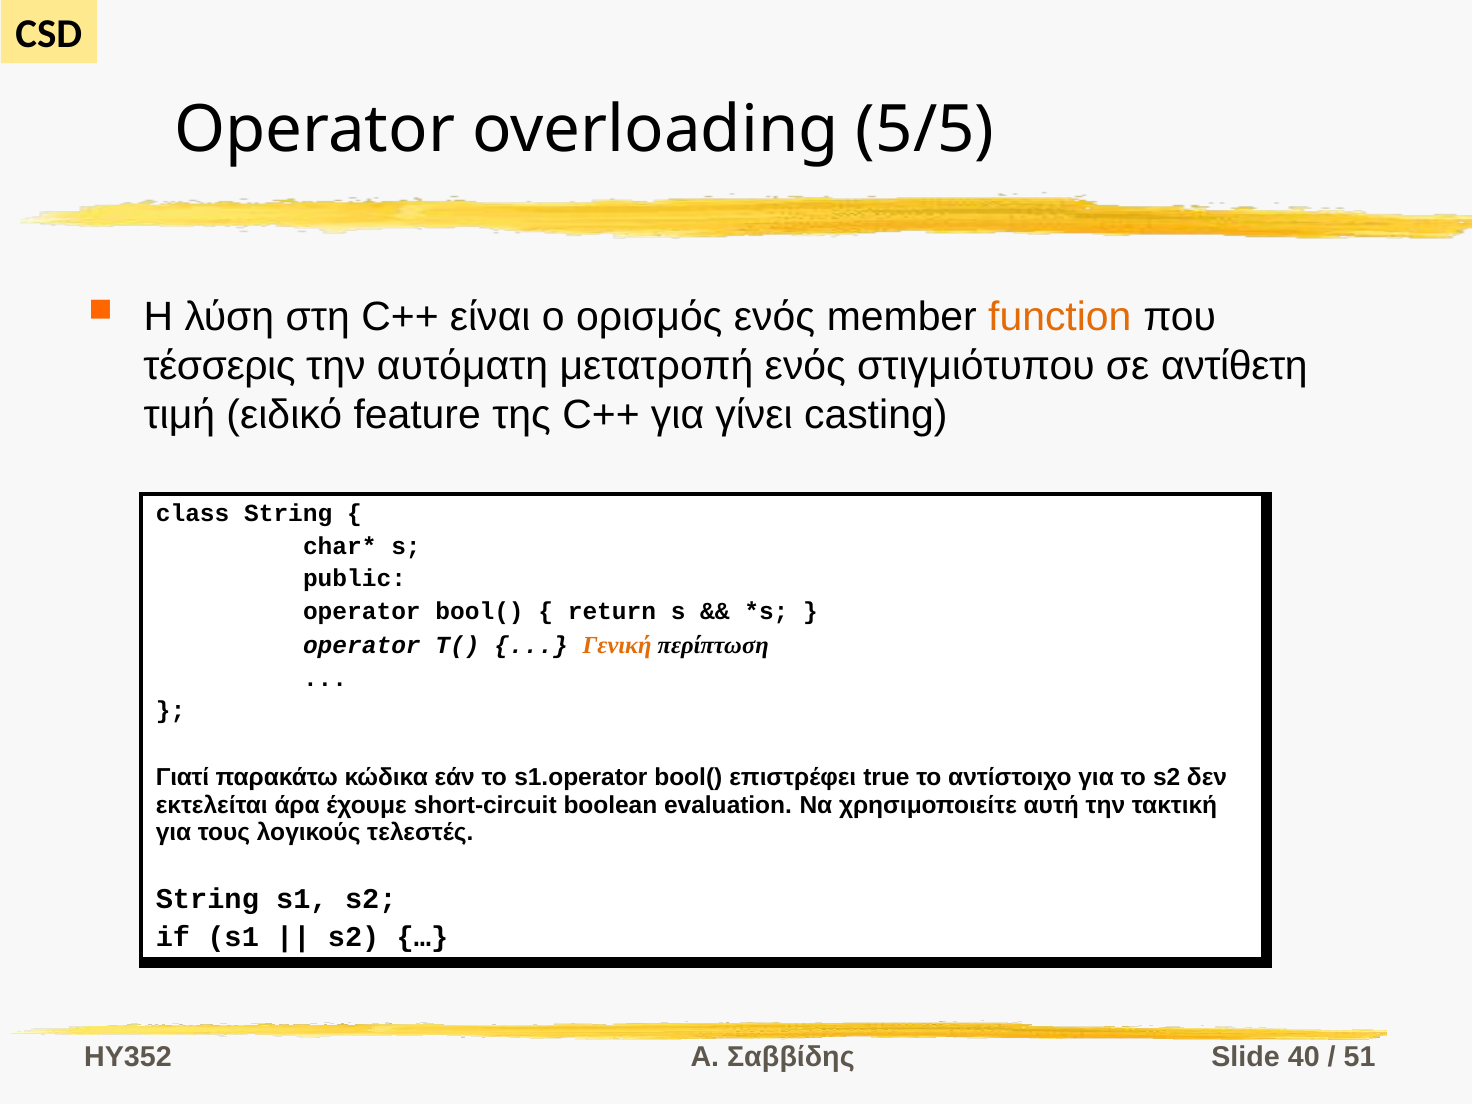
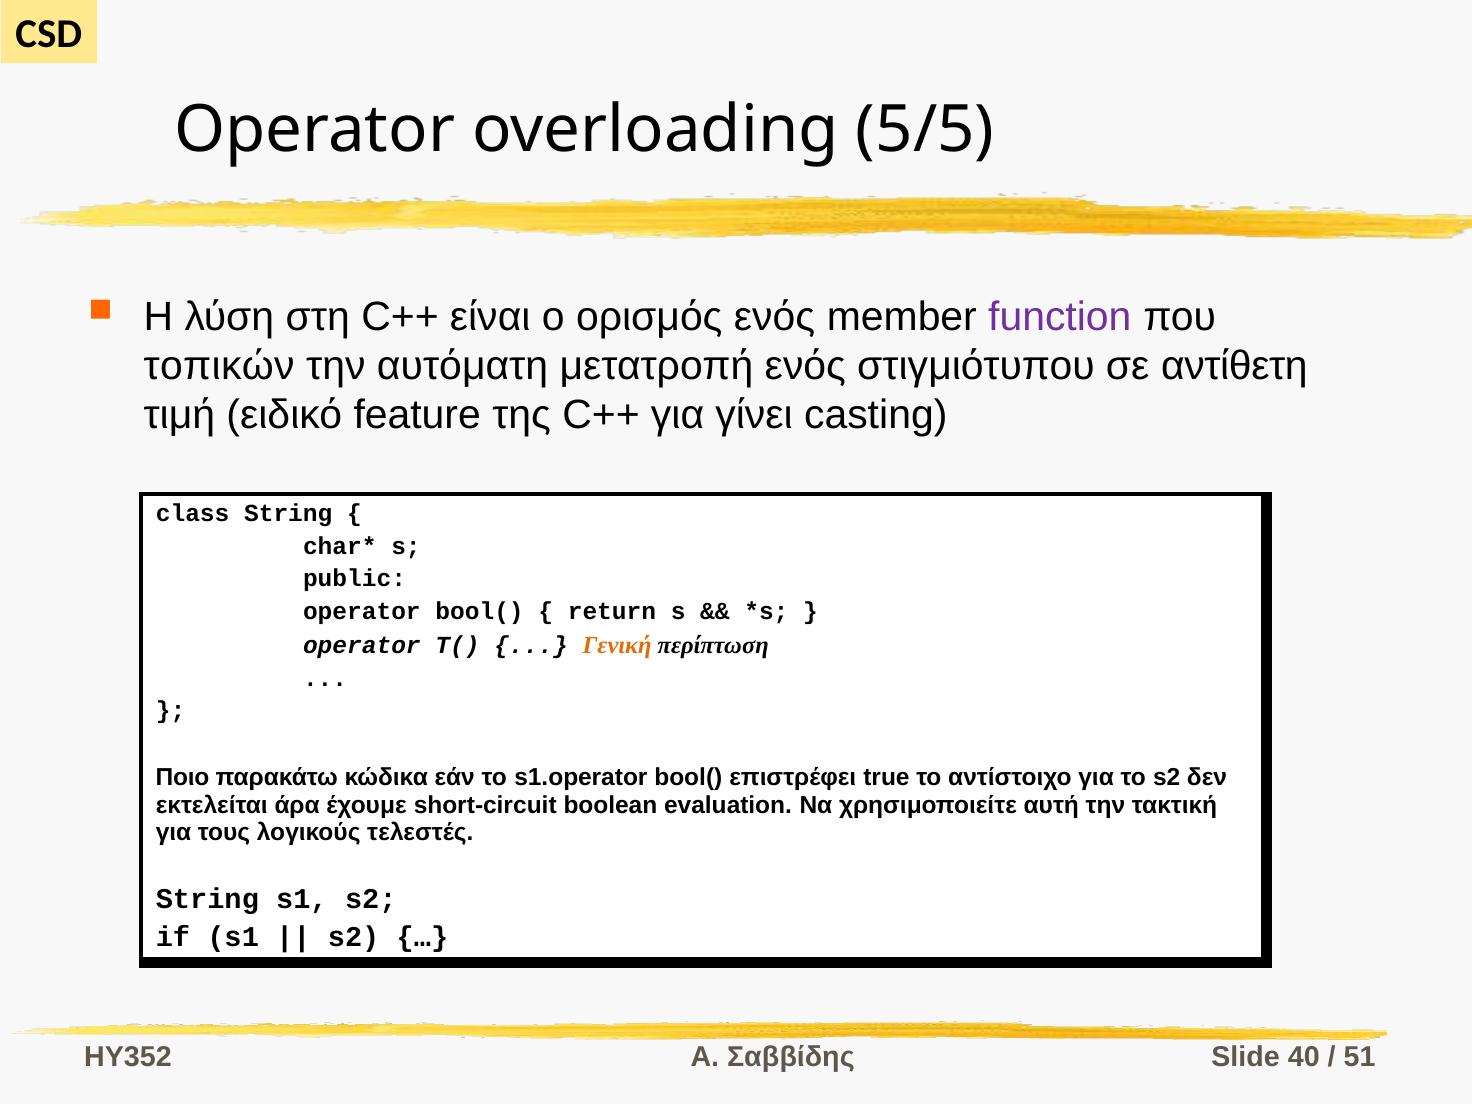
function colour: orange -> purple (1060, 317)
τέσσερις: τέσσερις -> τοπικών (219, 366)
Γιατί: Γιατί -> Ποιο (183, 778)
